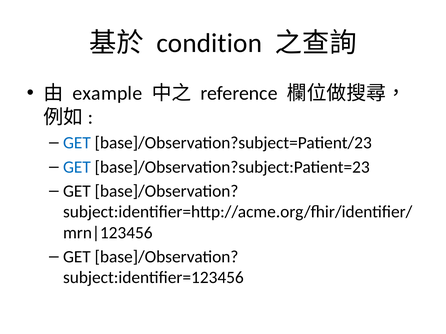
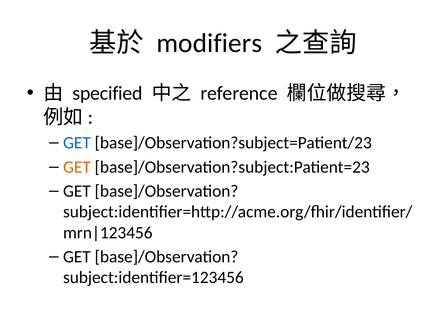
condition: condition -> modifiers (209, 43)
example: example -> specified (108, 94)
GET colour: blue -> orange (77, 167)
